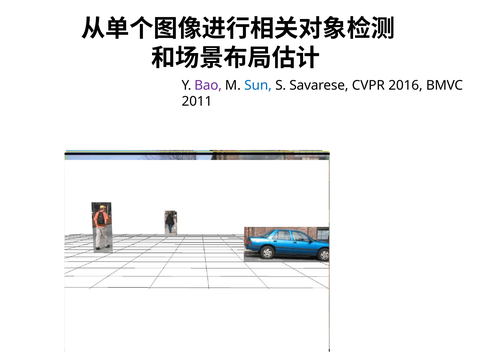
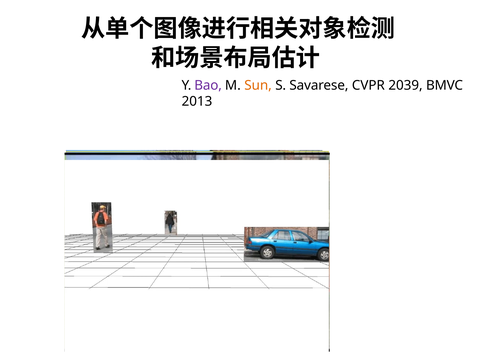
Sun colour: blue -> orange (258, 85)
2016: 2016 -> 2039 (405, 85)
2011: 2011 -> 2013 (197, 102)
